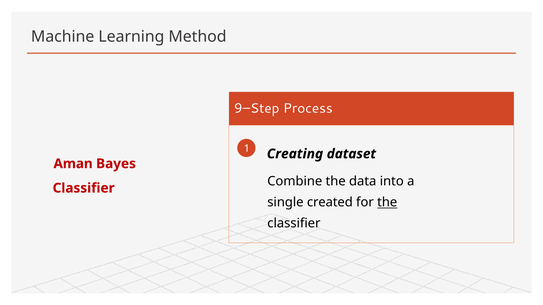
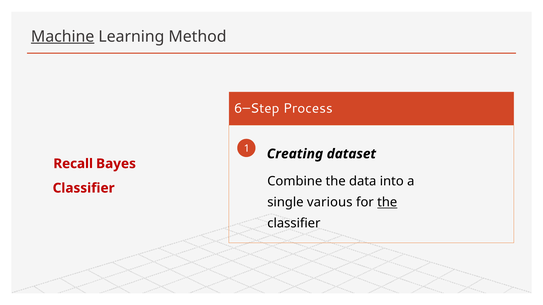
Machine underline: none -> present (63, 37)
9–Step: 9–Step -> 6–Step (257, 109)
Aman: Aman -> Recall (73, 164)
created: created -> various (330, 203)
